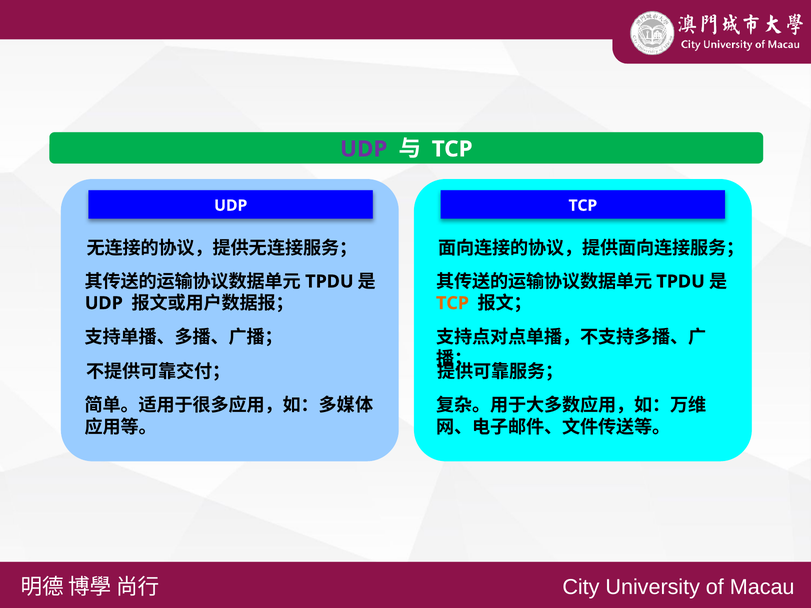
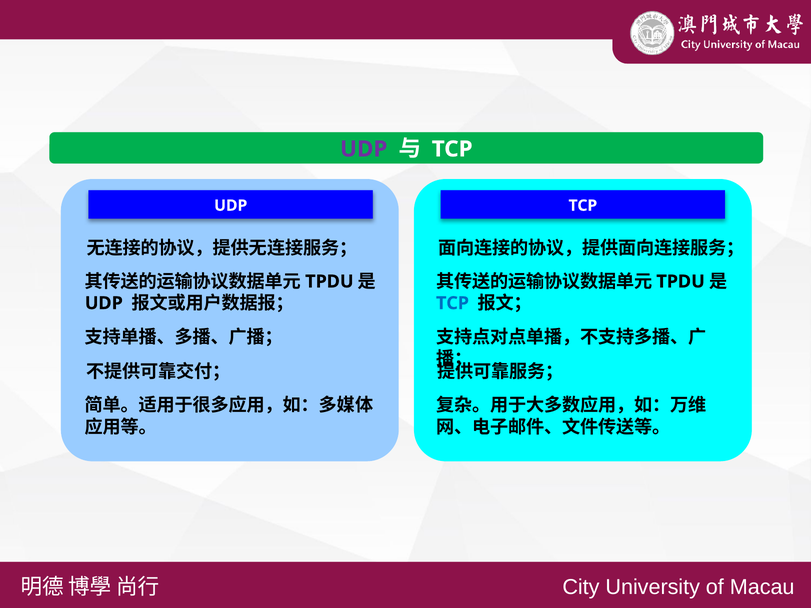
TCP colour: orange -> blue (453, 303)
